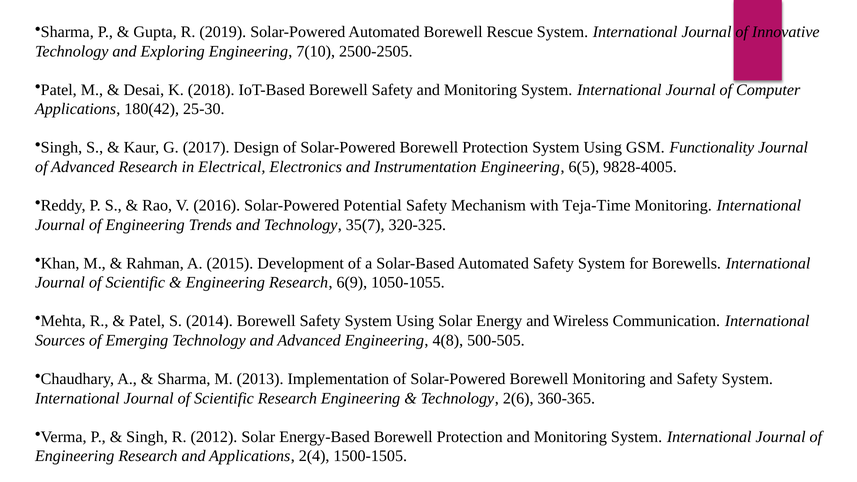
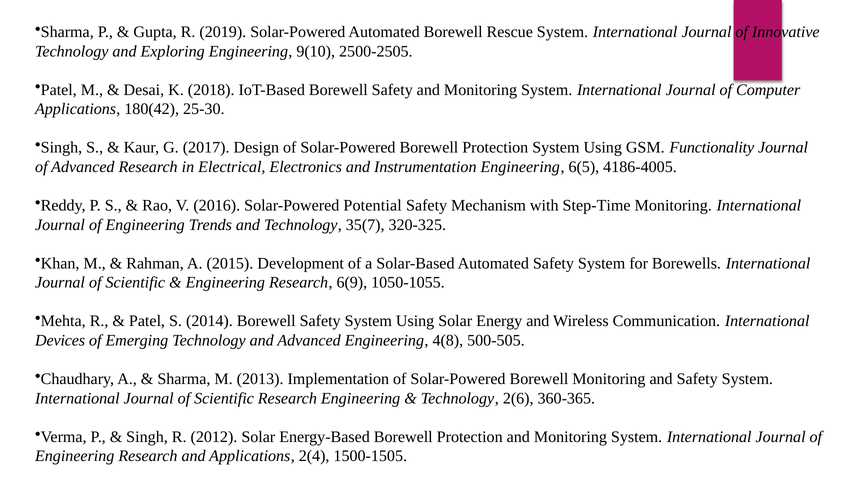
7(10: 7(10 -> 9(10 (316, 51)
9828-4005: 9828-4005 -> 4186-4005 (640, 167)
Teja-Time: Teja-Time -> Step-Time (597, 206)
Sources: Sources -> Devices (60, 340)
